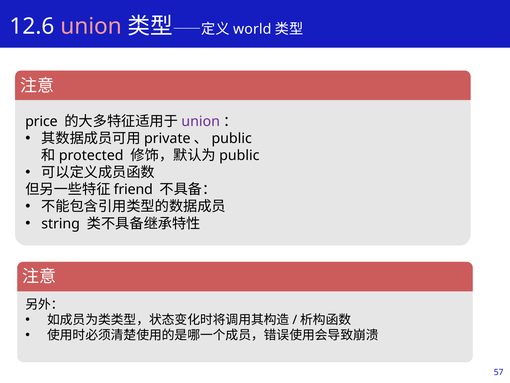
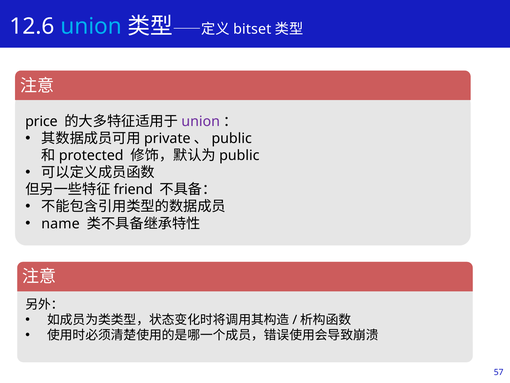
union colour: pink -> light blue (91, 26)
world: world -> bitset (252, 29)
string: string -> name (60, 223)
